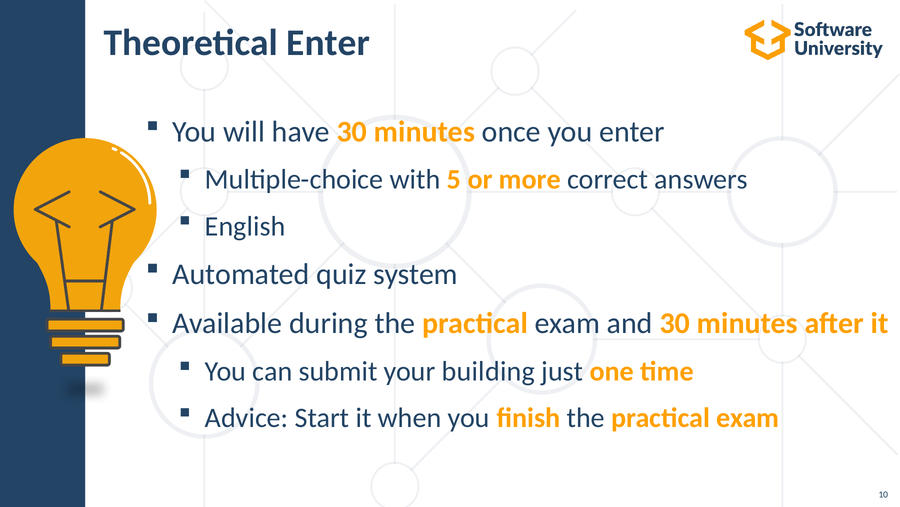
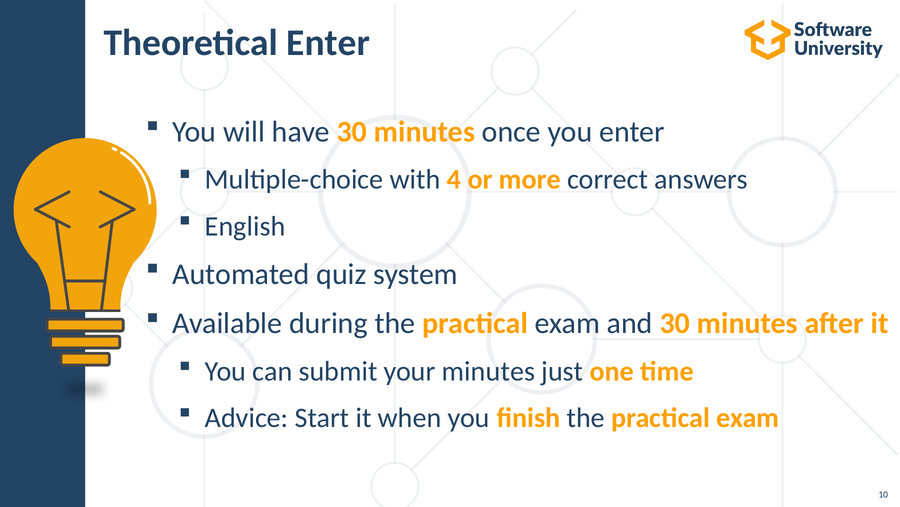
5: 5 -> 4 (454, 179)
your building: building -> minutes (488, 371)
